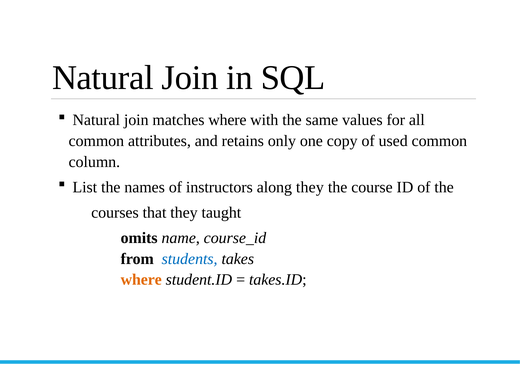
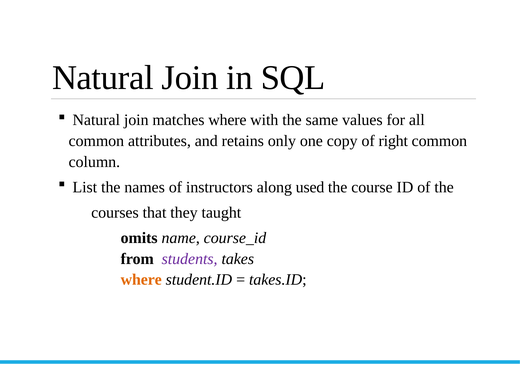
used: used -> right (393, 141)
along they: they -> used (310, 187)
students colour: blue -> purple (190, 259)
